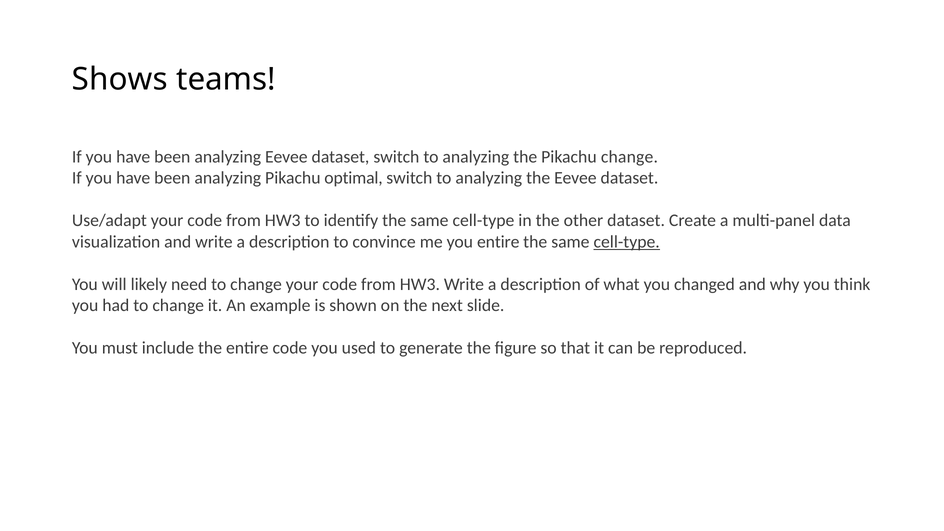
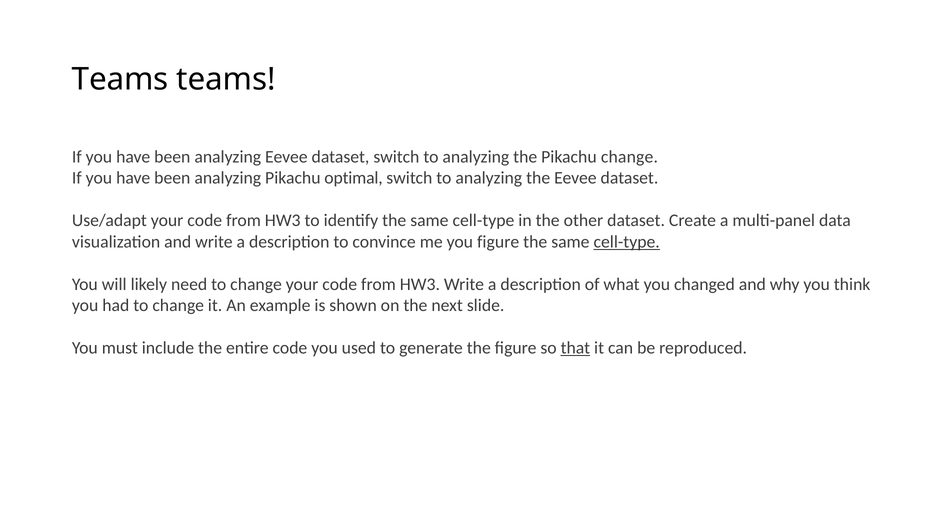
Shows: Shows -> Teams (120, 79)
you entire: entire -> figure (498, 242)
that underline: none -> present (575, 348)
